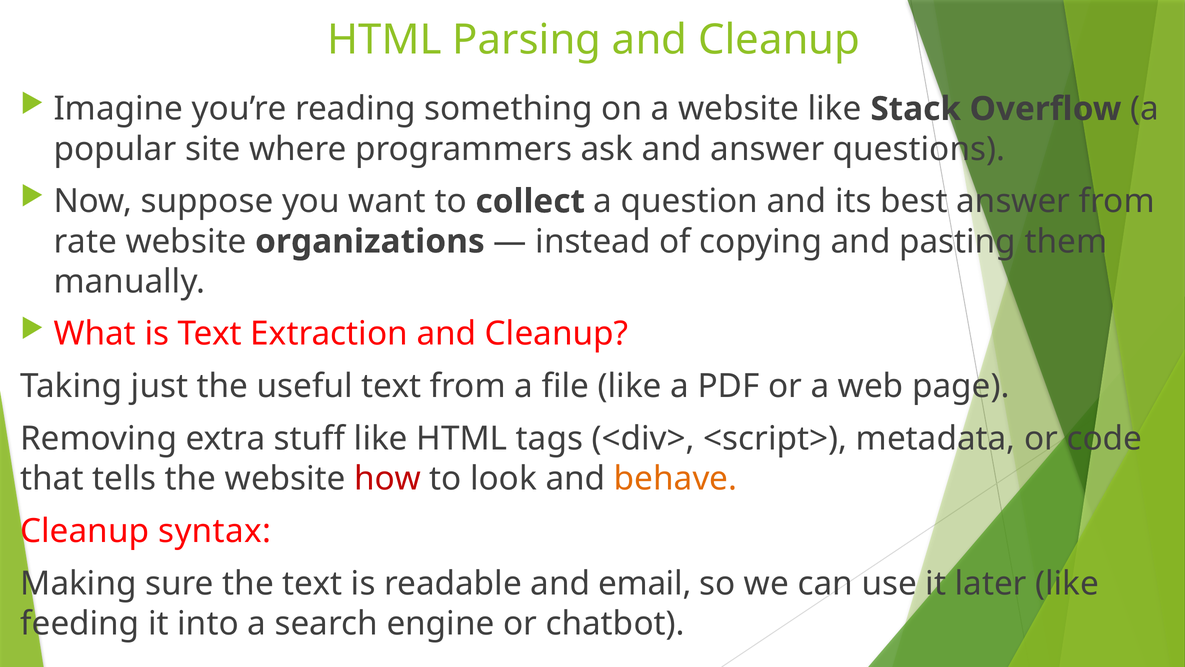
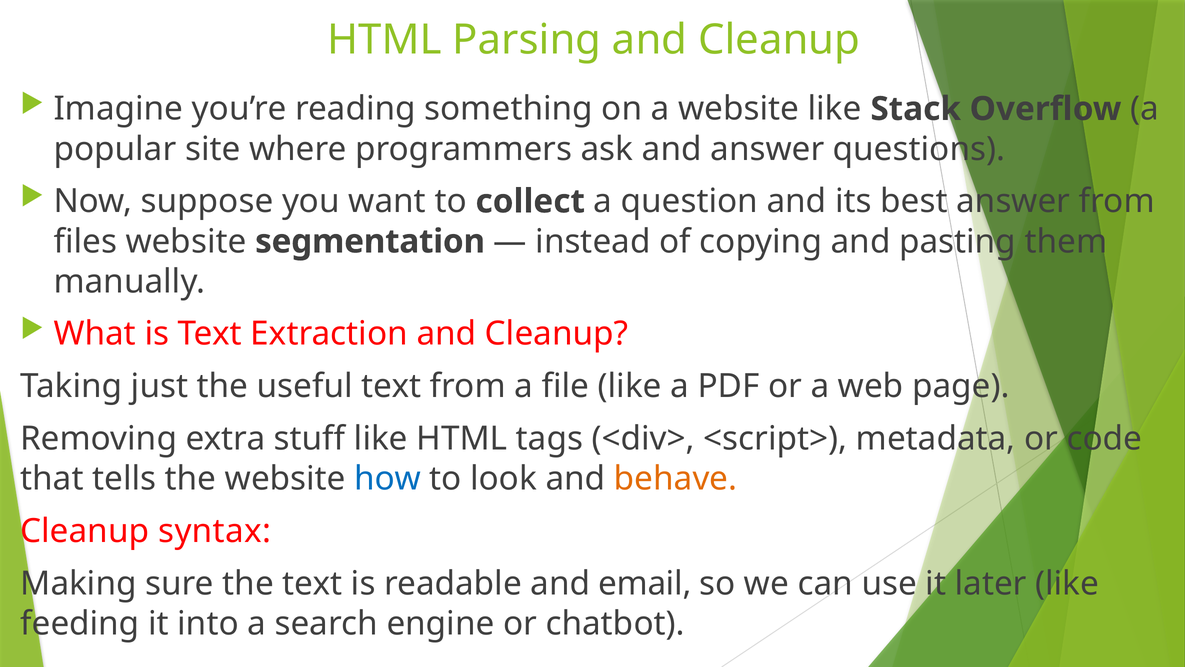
rate: rate -> files (85, 241)
organizations: organizations -> segmentation (370, 241)
how colour: red -> blue (388, 479)
